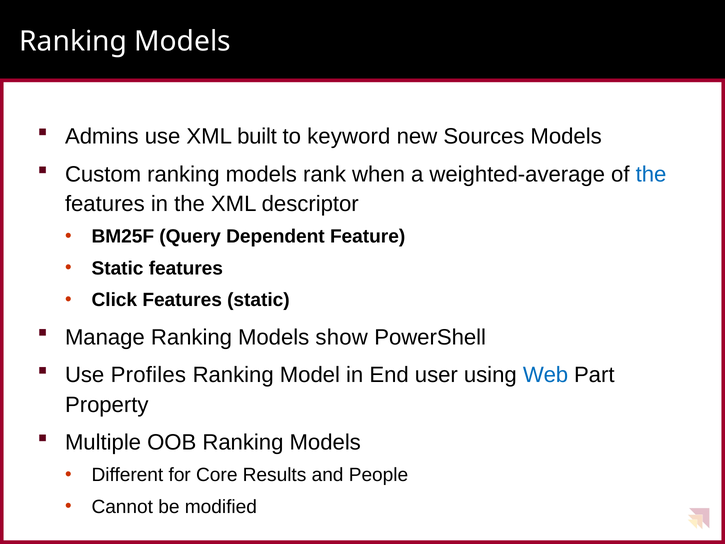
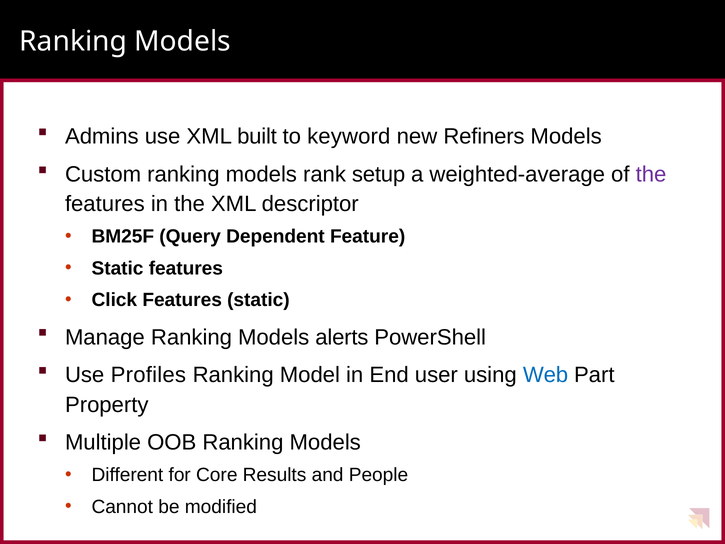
Sources: Sources -> Refiners (484, 136)
when: when -> setup (379, 174)
the colour: blue -> purple (651, 174)
show: show -> alerts (342, 337)
